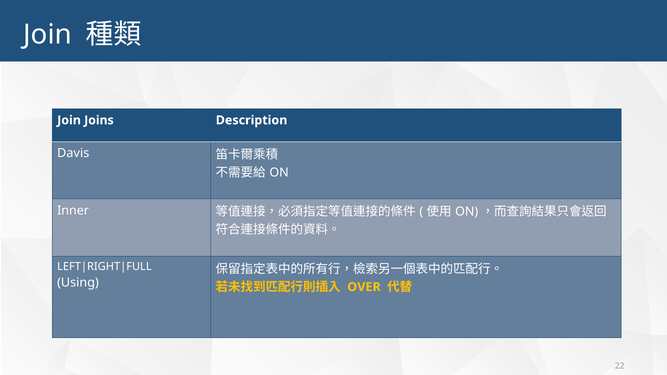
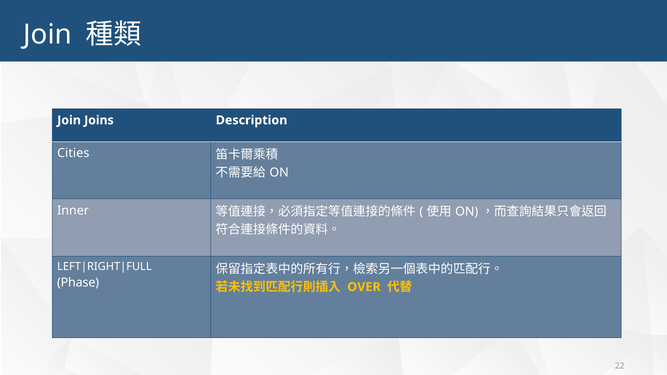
Davis: Davis -> Cities (73, 153)
Using: Using -> Phase (78, 283)
